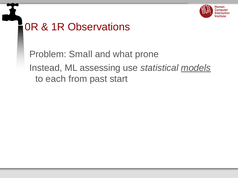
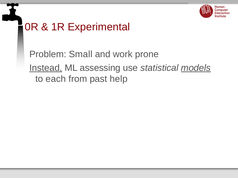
Observations: Observations -> Experimental (99, 27)
what: what -> work (123, 54)
Instead underline: none -> present (46, 68)
start: start -> help (119, 79)
